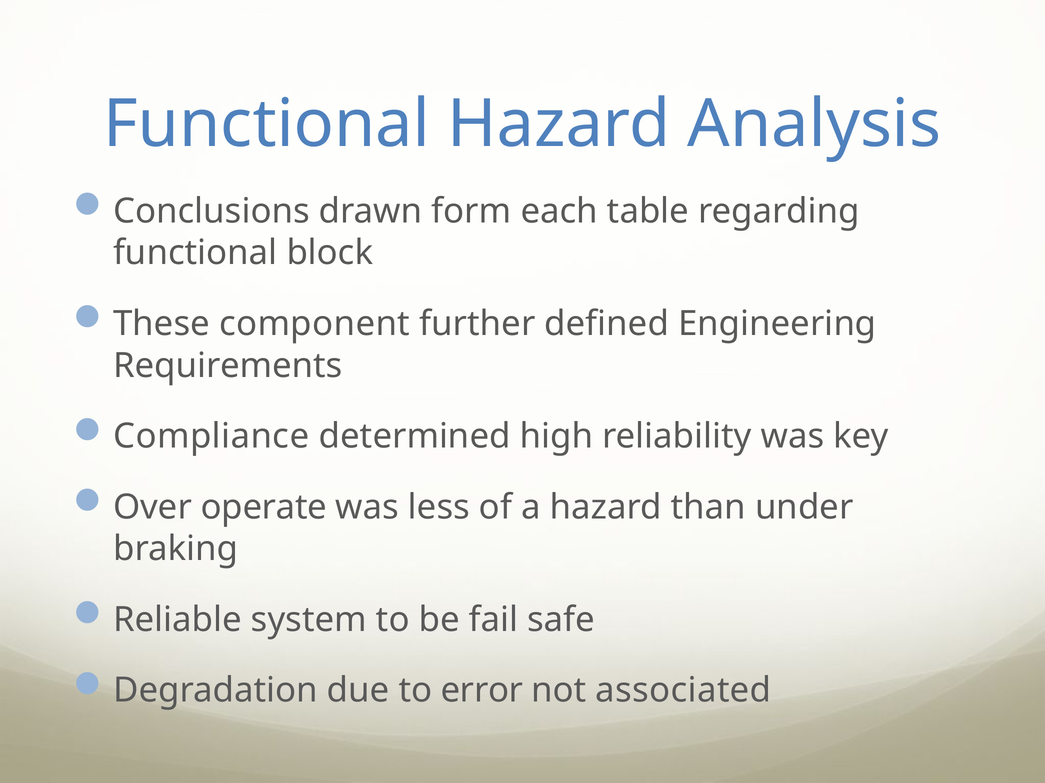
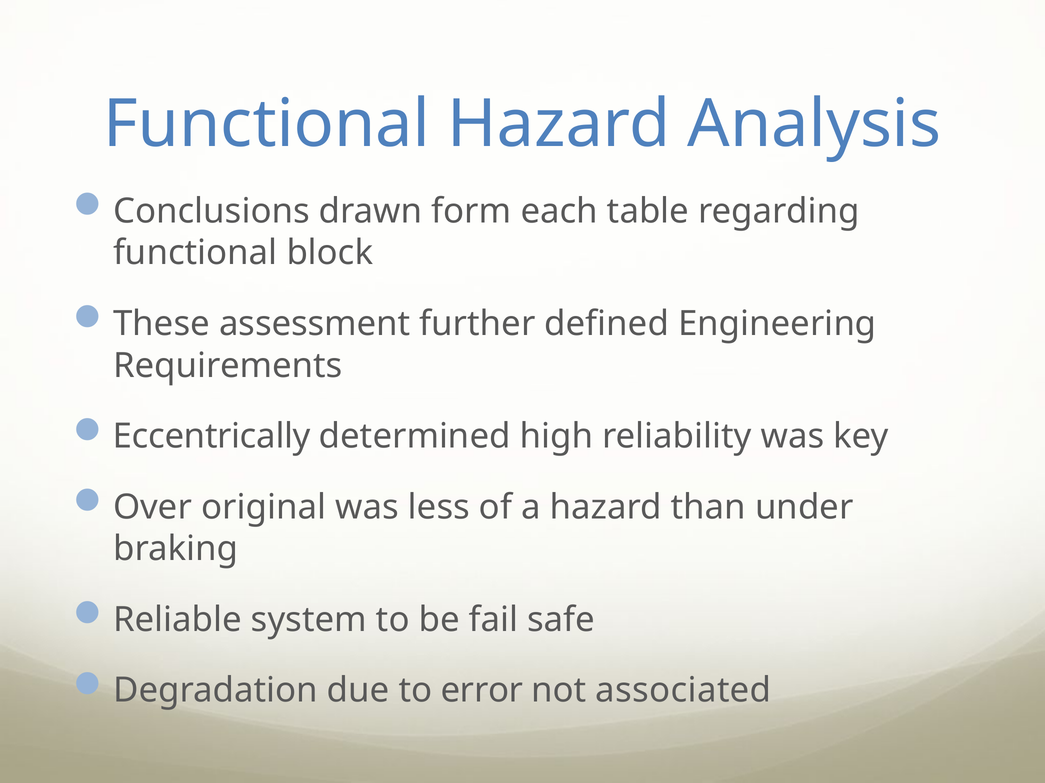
component: component -> assessment (315, 324)
Compliance: Compliance -> Eccentrically (212, 437)
operate: operate -> original (264, 508)
